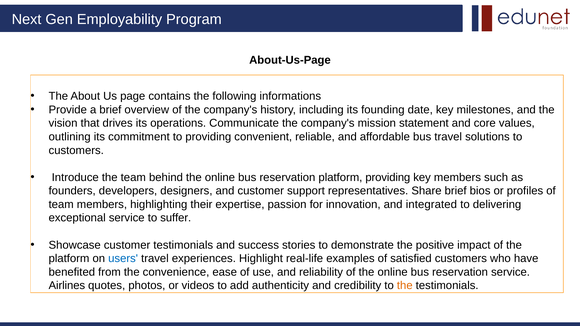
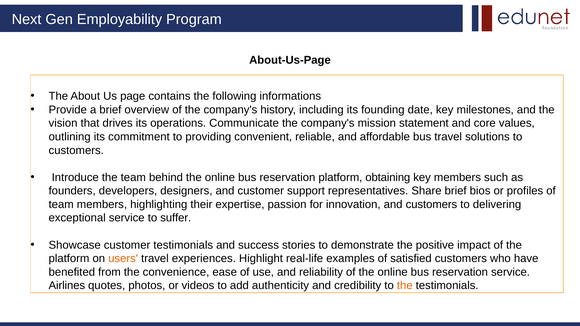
platform providing: providing -> obtaining (388, 177)
and integrated: integrated -> customers (431, 205)
users colour: blue -> orange (123, 259)
